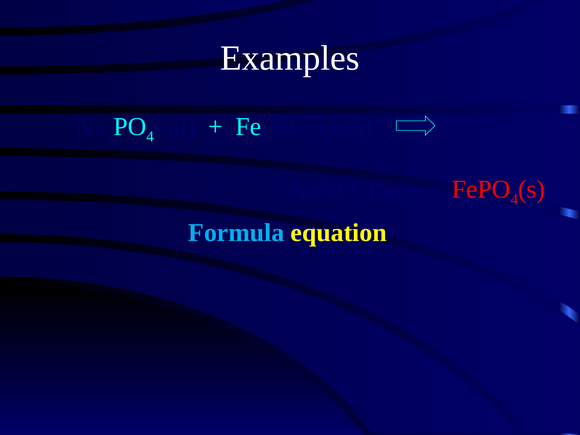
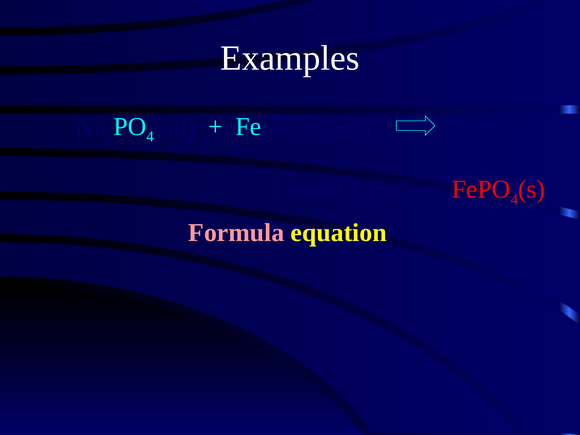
Formula colour: light blue -> pink (236, 233)
